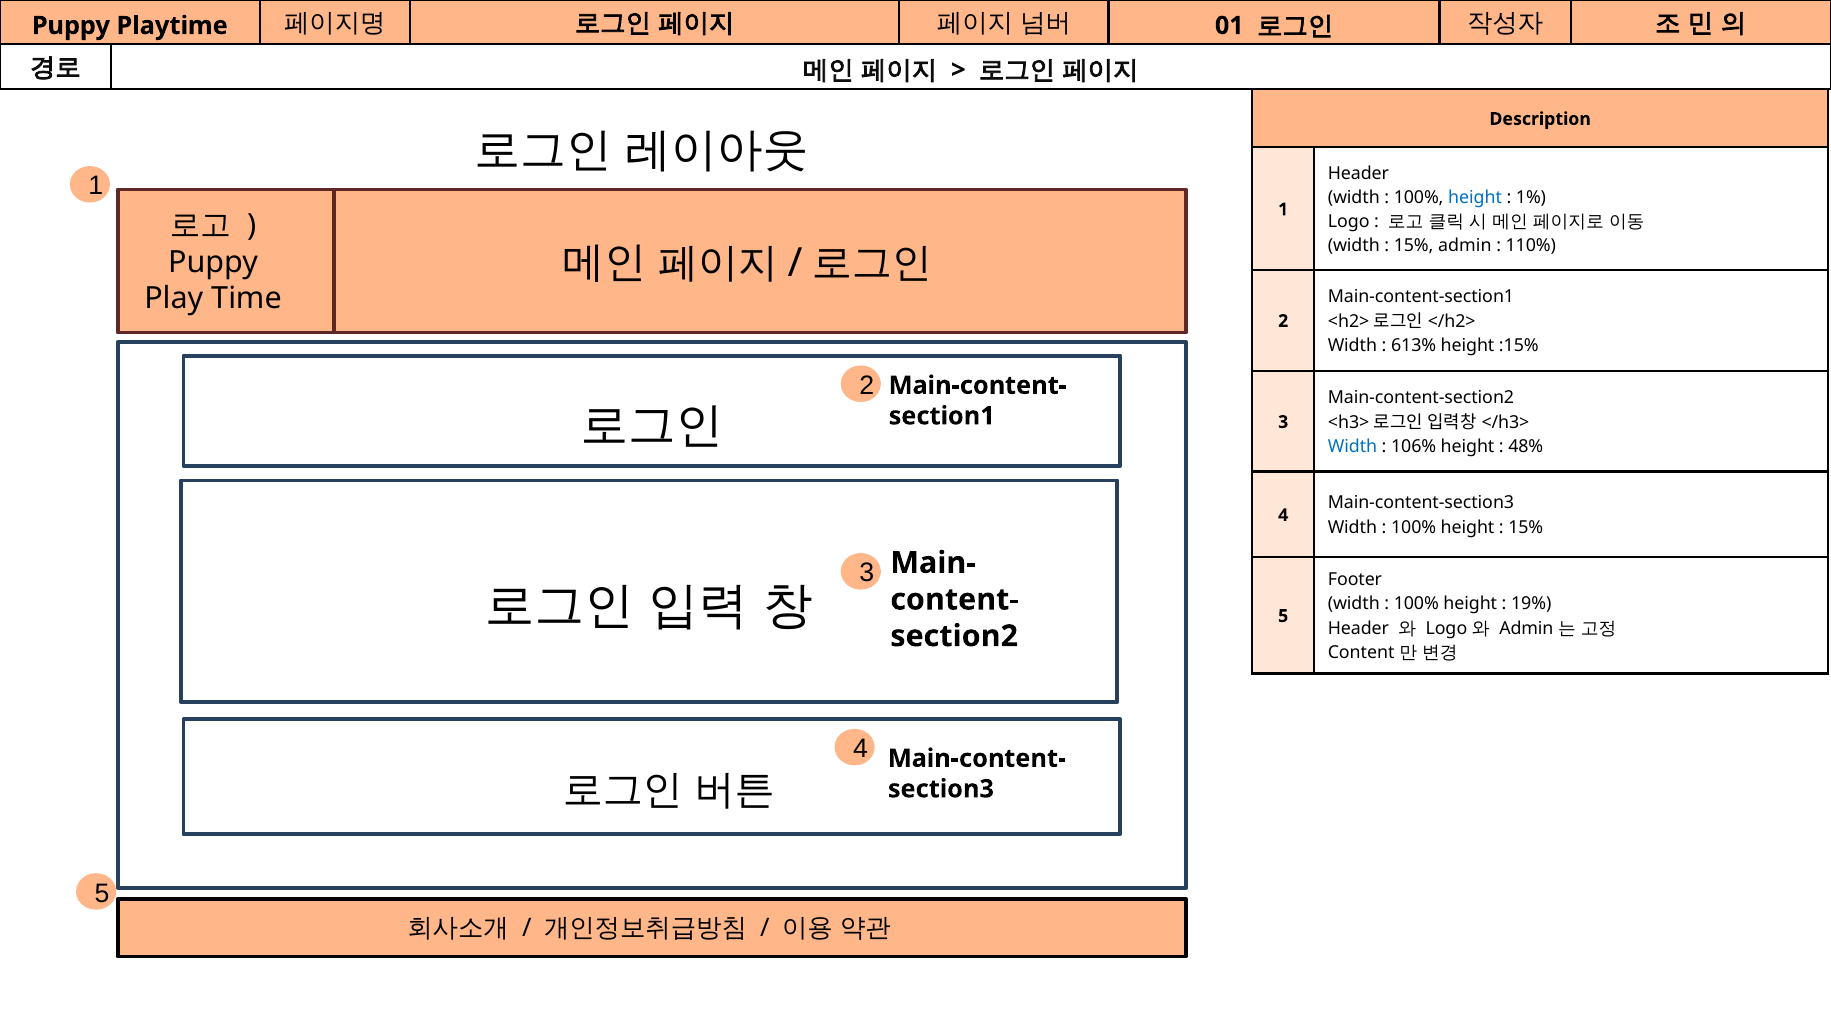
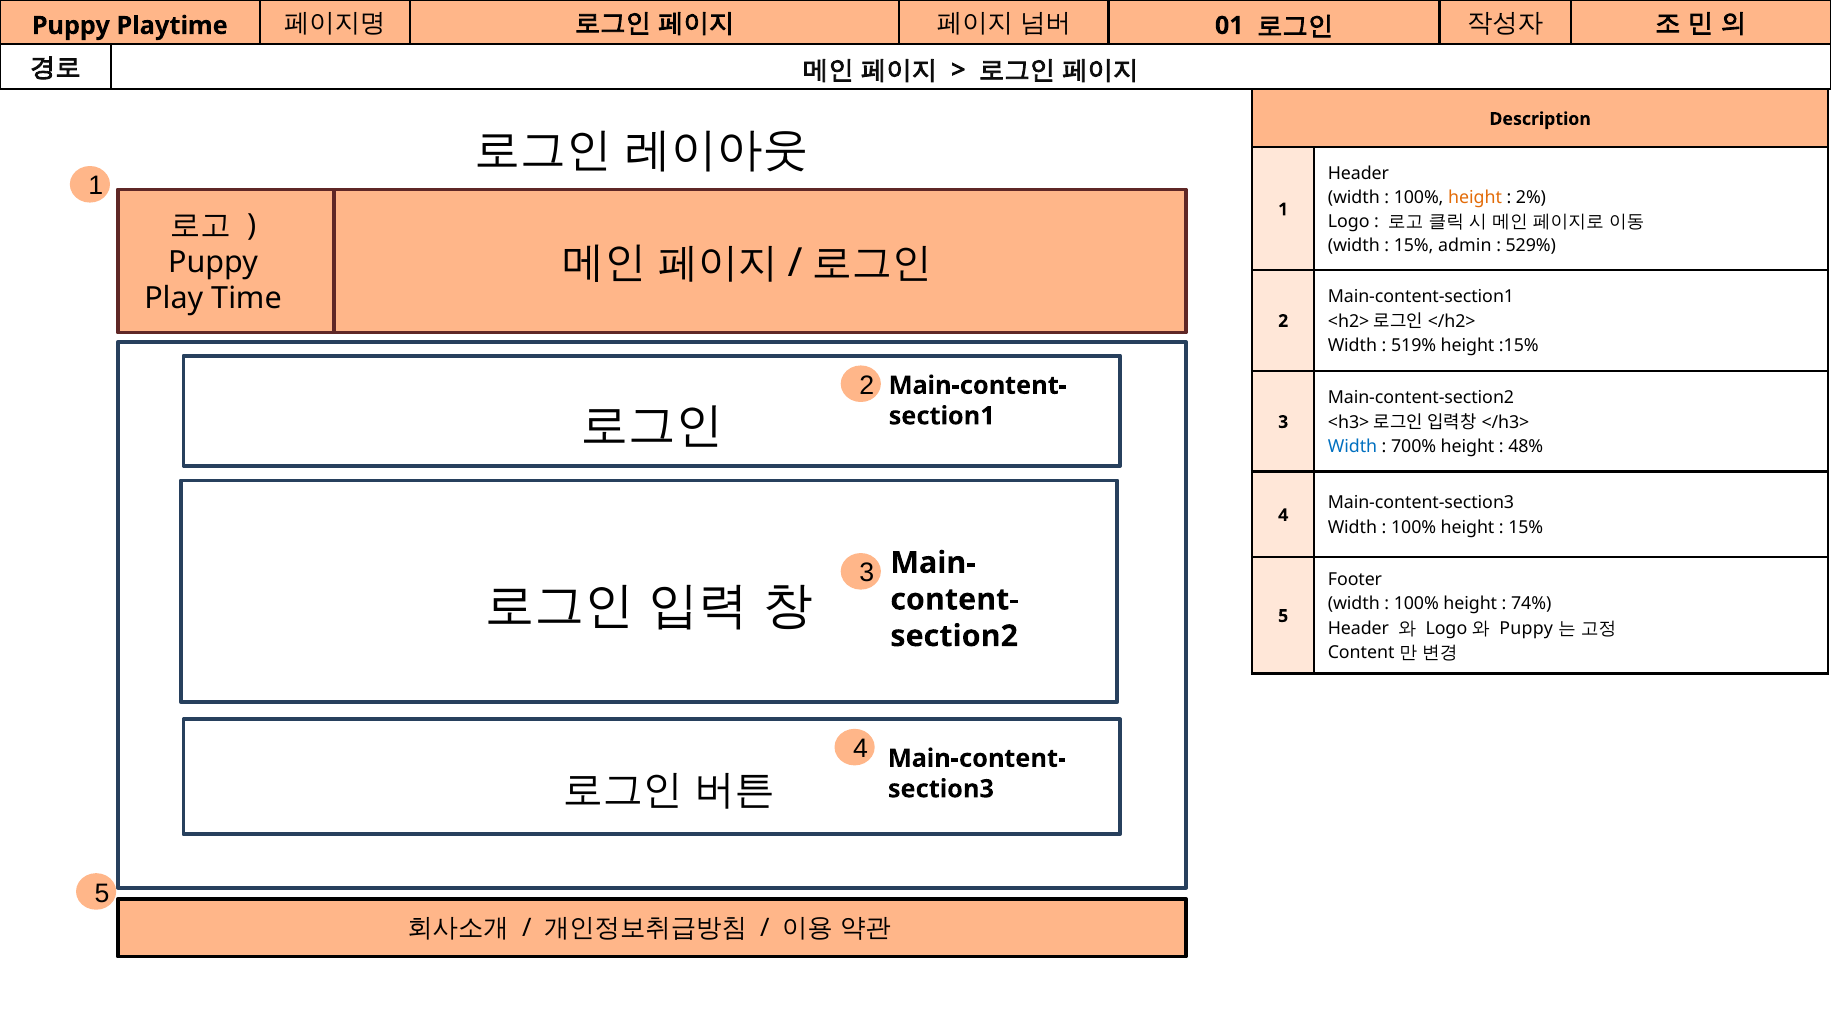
height colour: blue -> orange (1475, 197)
1%: 1% -> 2% (1531, 197)
110%: 110% -> 529% (1531, 246)
613%: 613% -> 519% (1414, 346)
106%: 106% -> 700% (1414, 447)
19%: 19% -> 74% (1531, 604)
Admin: Admin -> Puppy (1526, 628)
